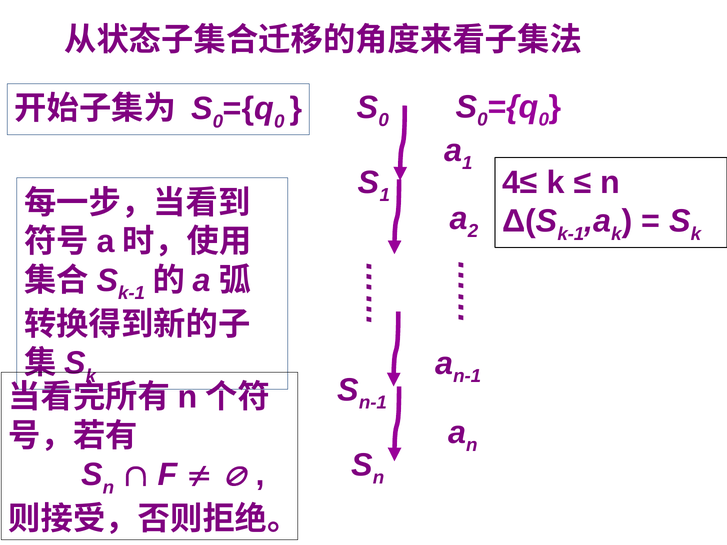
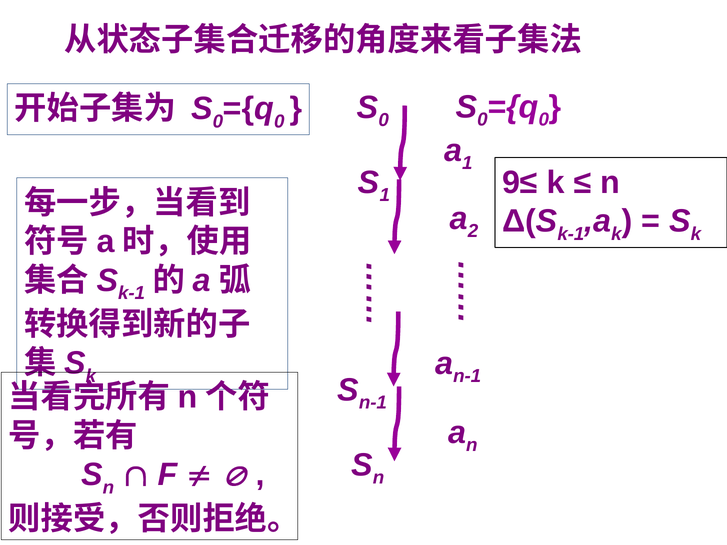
4≤: 4≤ -> 9≤ (520, 183)
